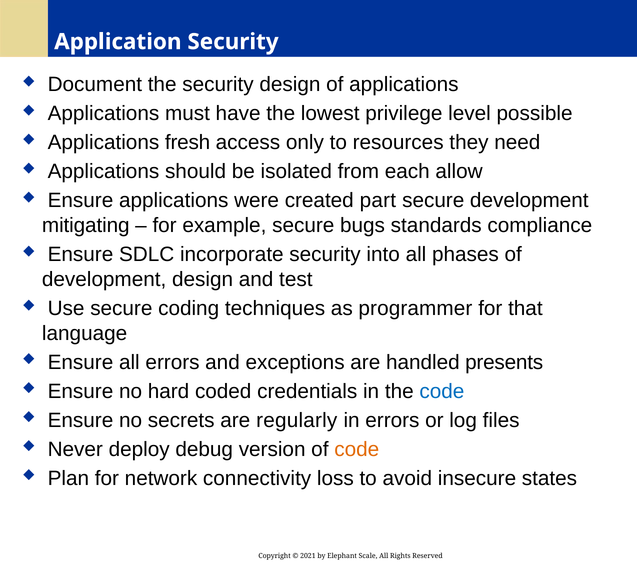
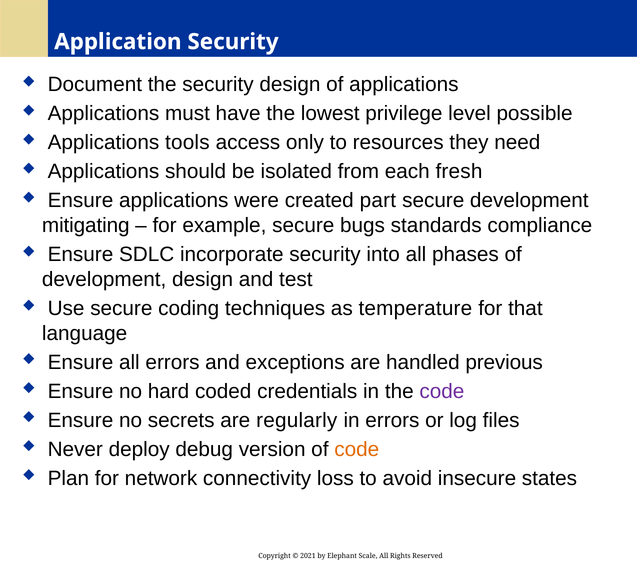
fresh: fresh -> tools (187, 143)
allow: allow -> fresh (459, 172)
programmer: programmer -> temperature (415, 308)
presents: presents -> previous (504, 362)
code colour: blue -> purple (442, 391)
